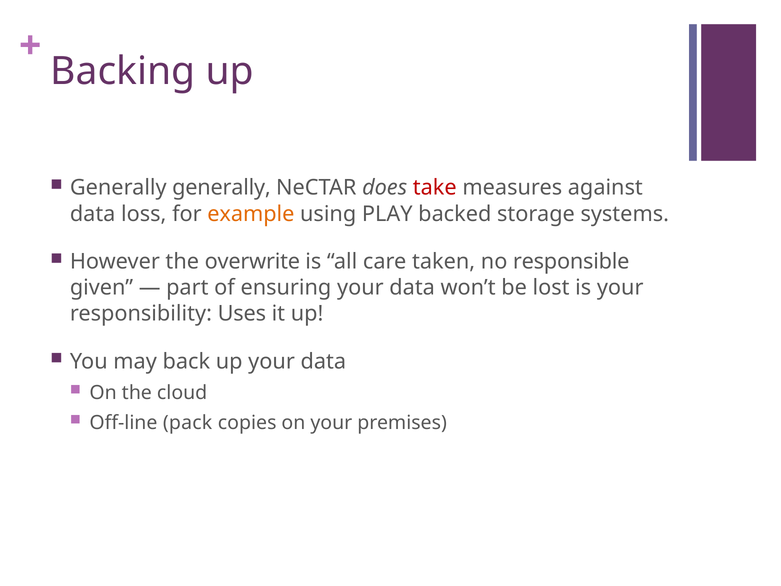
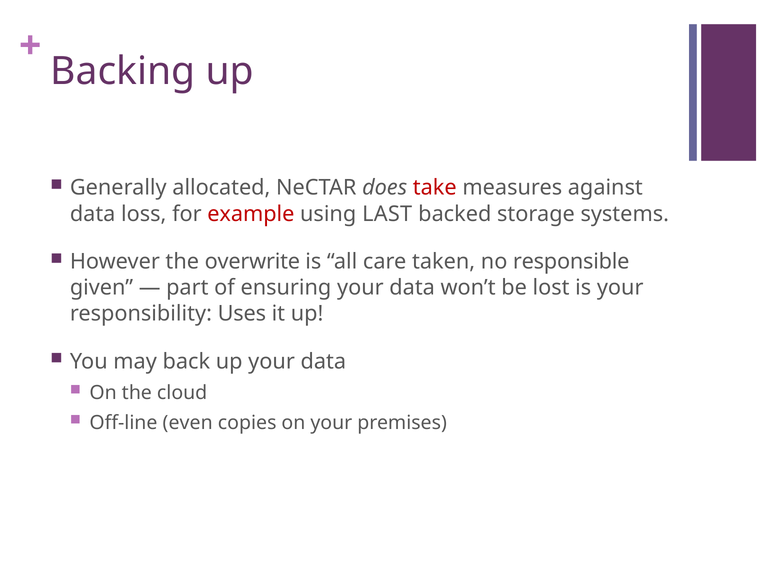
Generally generally: generally -> allocated (221, 188)
example colour: orange -> red (251, 214)
PLAY: PLAY -> LAST (387, 214)
pack: pack -> even (188, 423)
